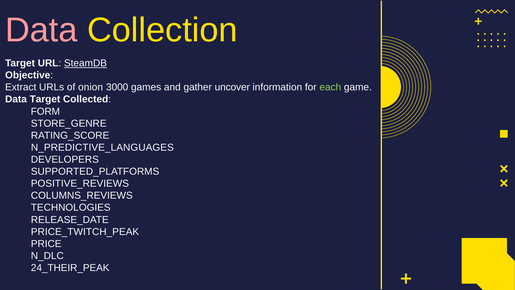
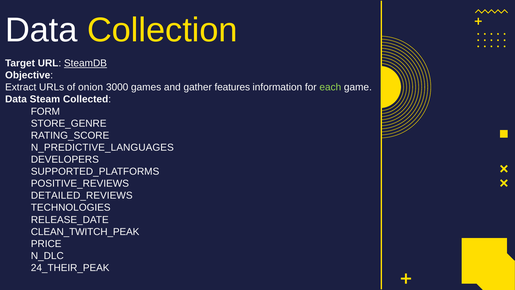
Data colour: pink -> white (41, 30)
uncover: uncover -> features (232, 87)
Data Target: Target -> Steam (45, 99)
COLUMNS_REVIEWS: COLUMNS_REVIEWS -> DETAILED_REVIEWS (82, 195)
PRICE_TWITCH_PEAK: PRICE_TWITCH_PEAK -> CLEAN_TWITCH_PEAK (85, 232)
